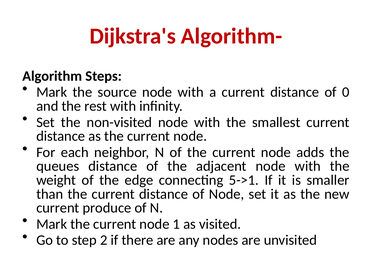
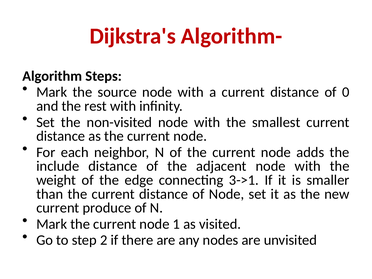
queues: queues -> include (58, 166)
5->1: 5->1 -> 3->1 (244, 180)
